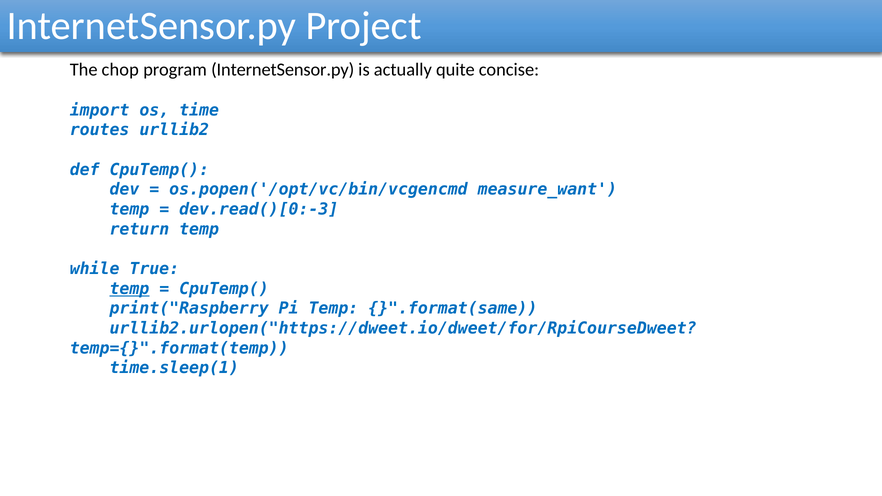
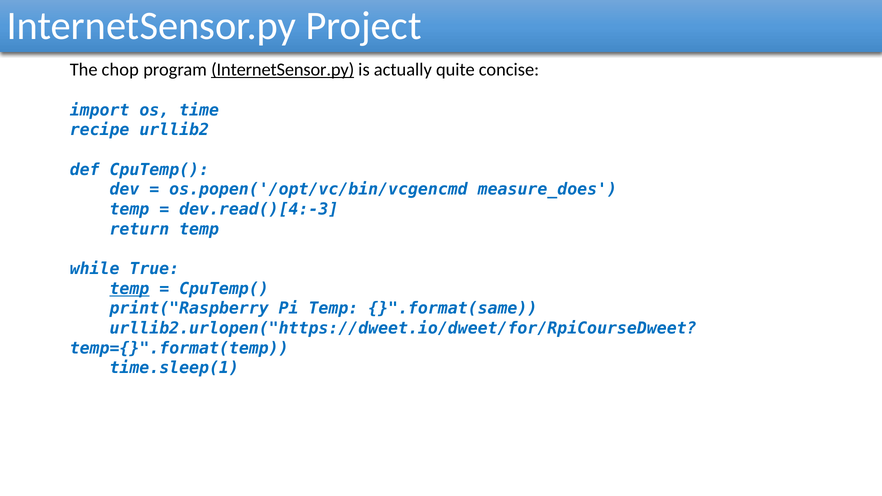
InternetSensor.py underline: none -> present (283, 69)
routes: routes -> recipe (100, 130)
measure_want: measure_want -> measure_does (547, 190)
dev.read()[0:-3: dev.read()[0:-3 -> dev.read()[4:-3 (259, 209)
